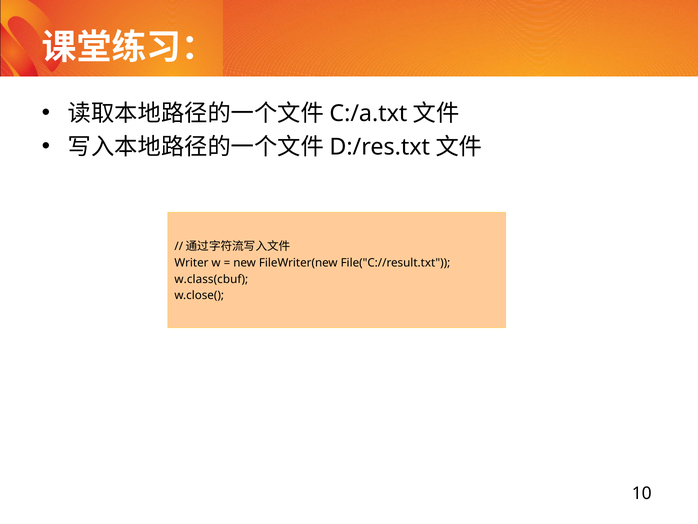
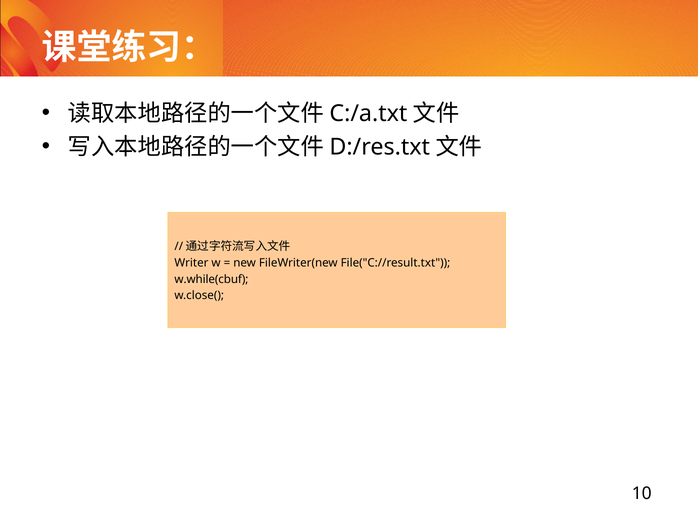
w.class(cbuf: w.class(cbuf -> w.while(cbuf (211, 279)
